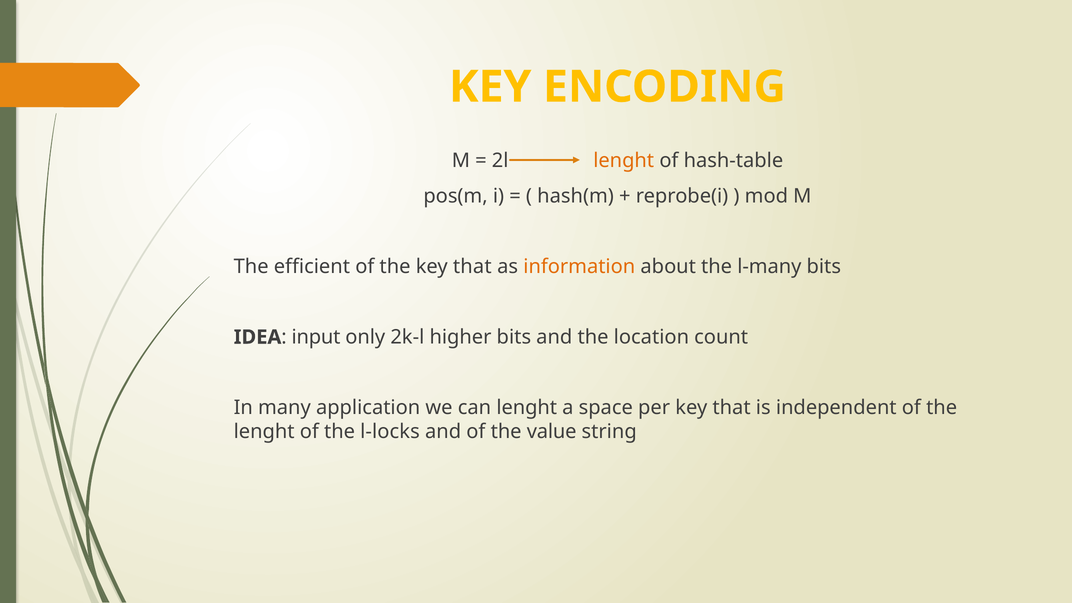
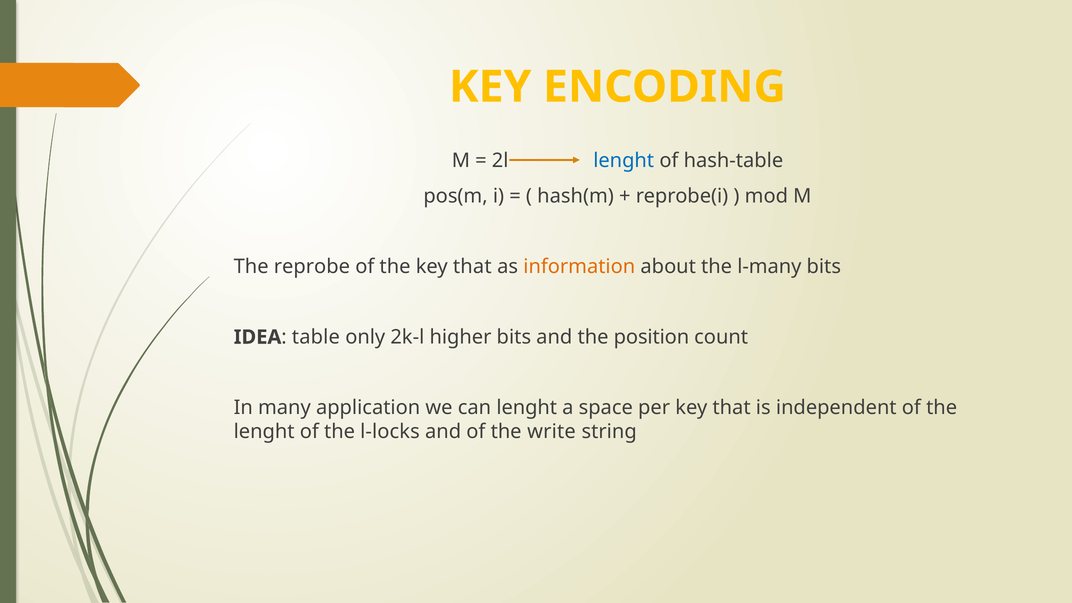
lenght colour: orange -> blue (624, 161)
efficient: efficient -> reprobe (312, 267)
input: input -> table (316, 337)
location: location -> position (651, 337)
value: value -> write (551, 432)
